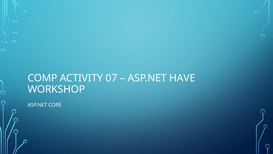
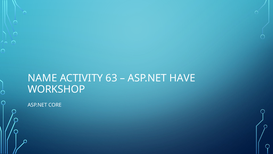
COMP: COMP -> NAME (42, 78)
07: 07 -> 63 (111, 78)
